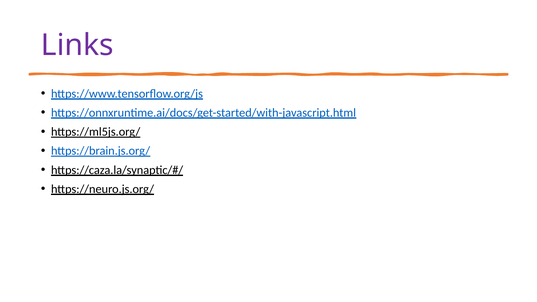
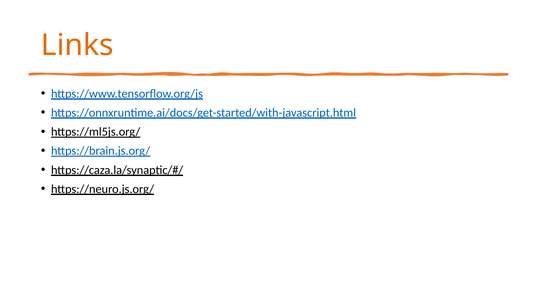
Links colour: purple -> orange (77, 45)
